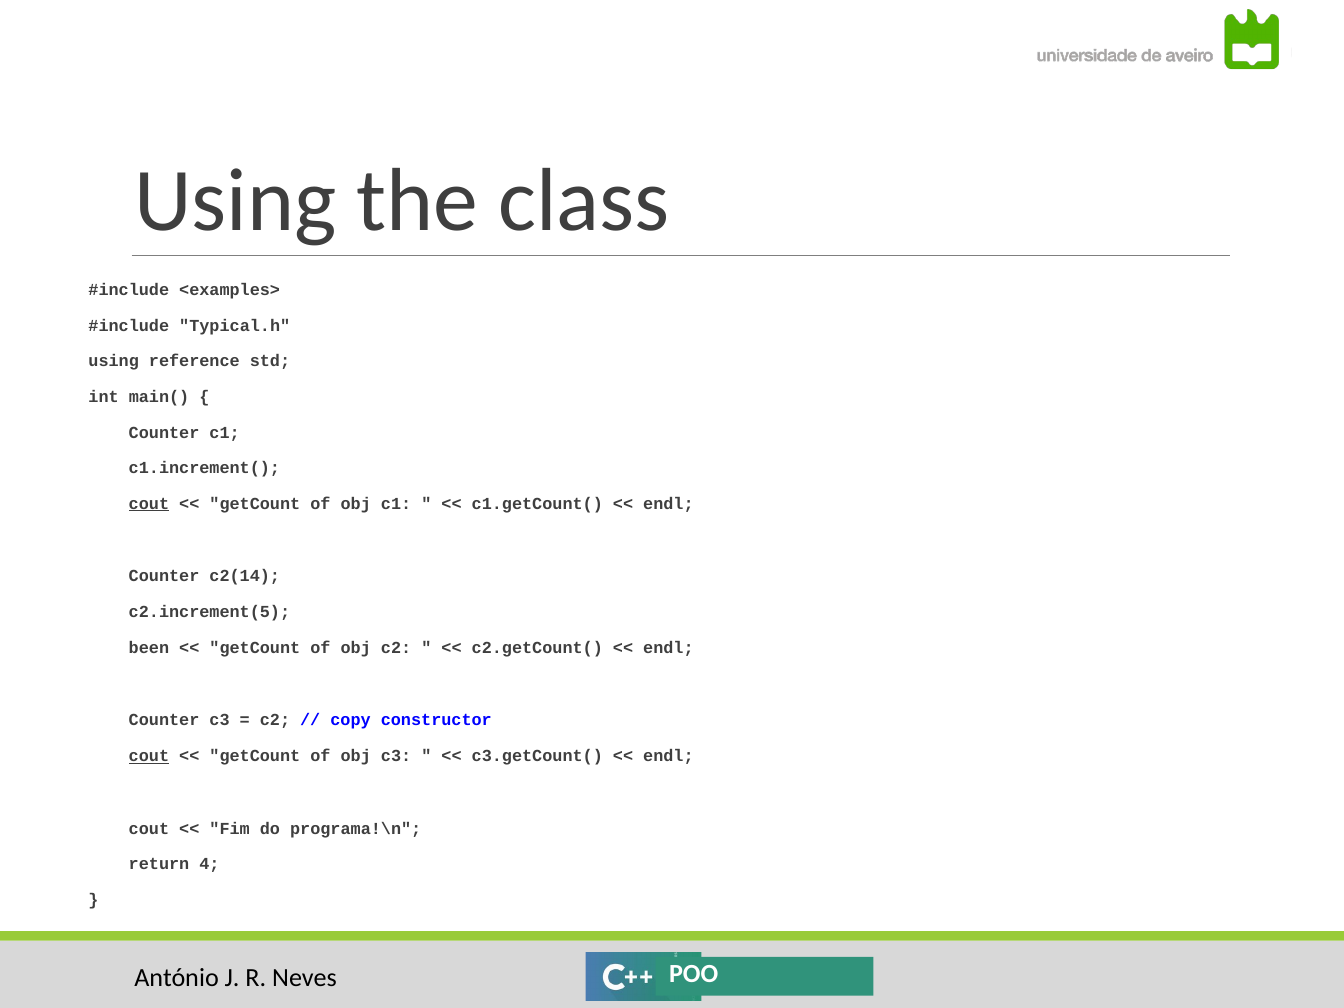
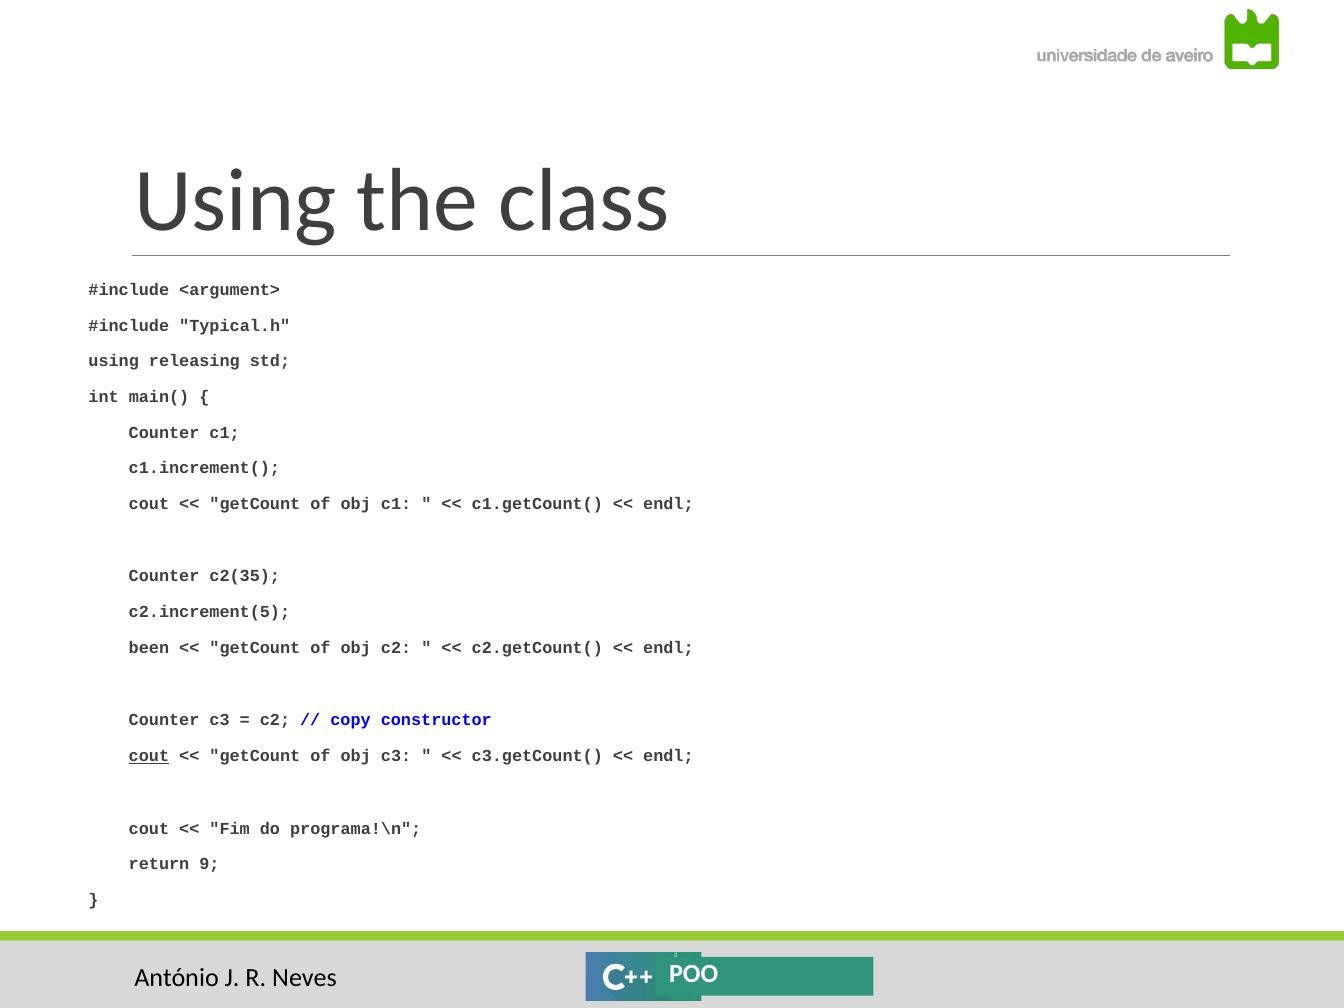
<examples>: <examples> -> <argument> (230, 290)
reference: reference -> releasing (194, 361)
cout underline: present -> none (149, 504)
c2(14: c2(14 -> c2(35 (245, 576)
4: 4 -> 9 (209, 864)
